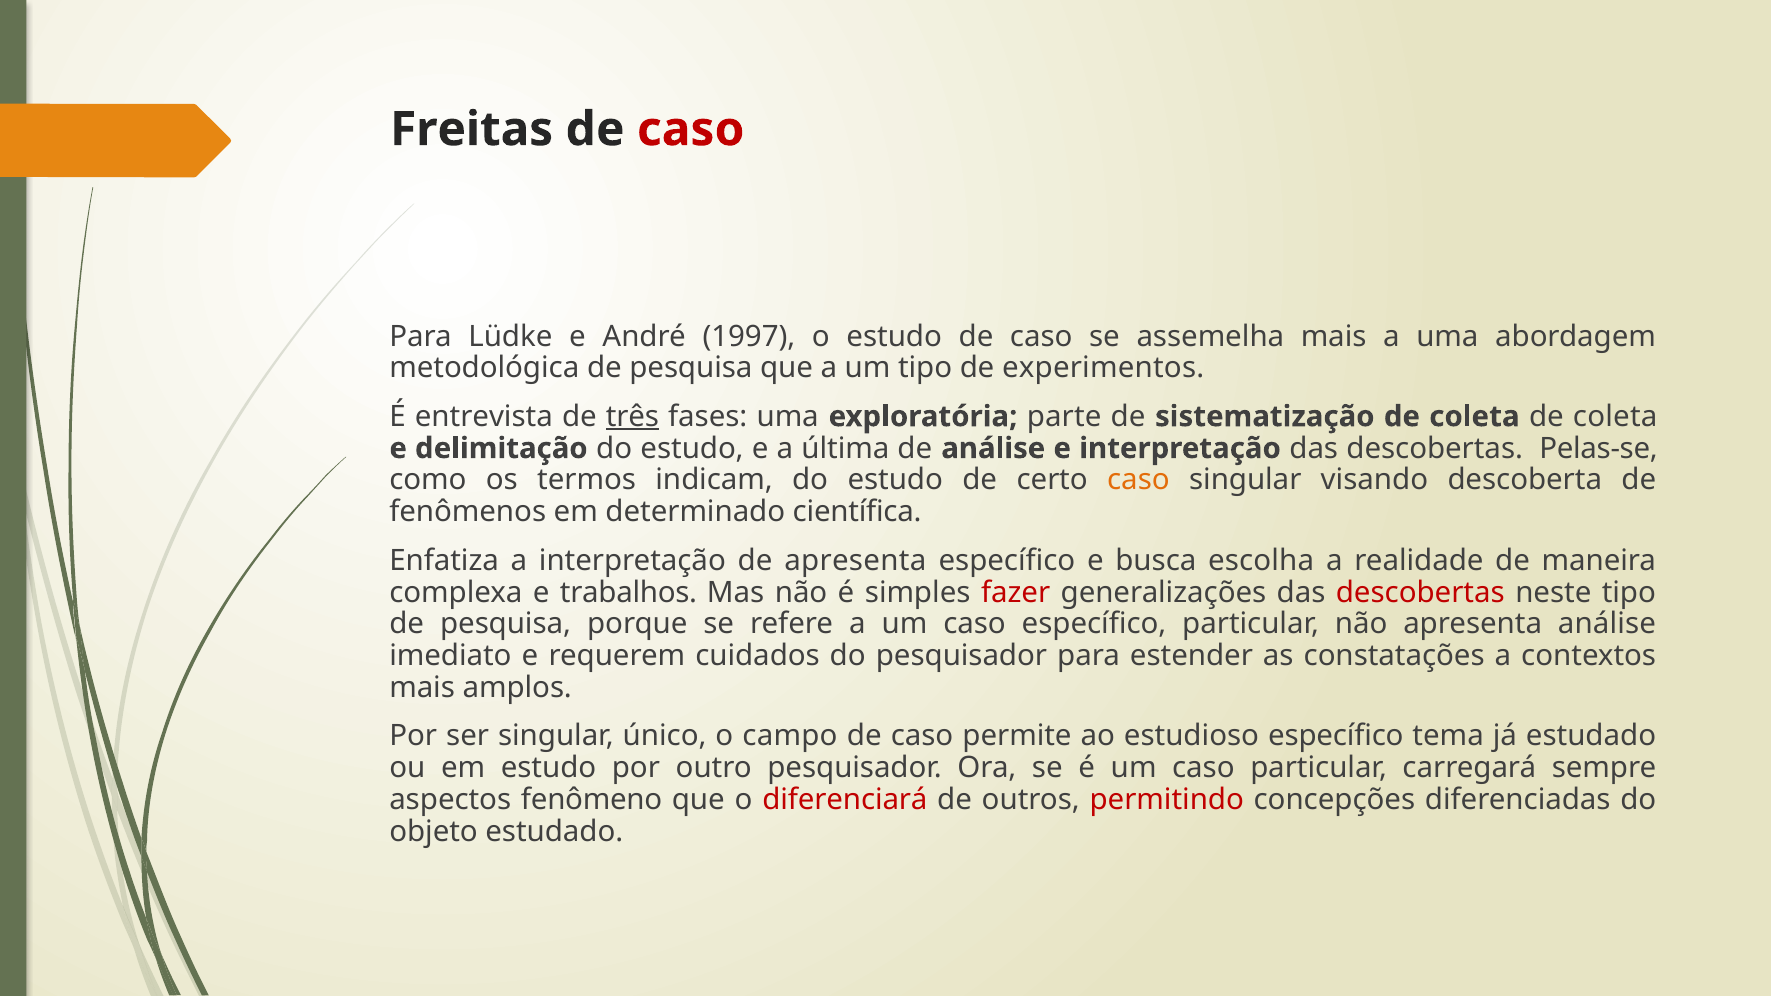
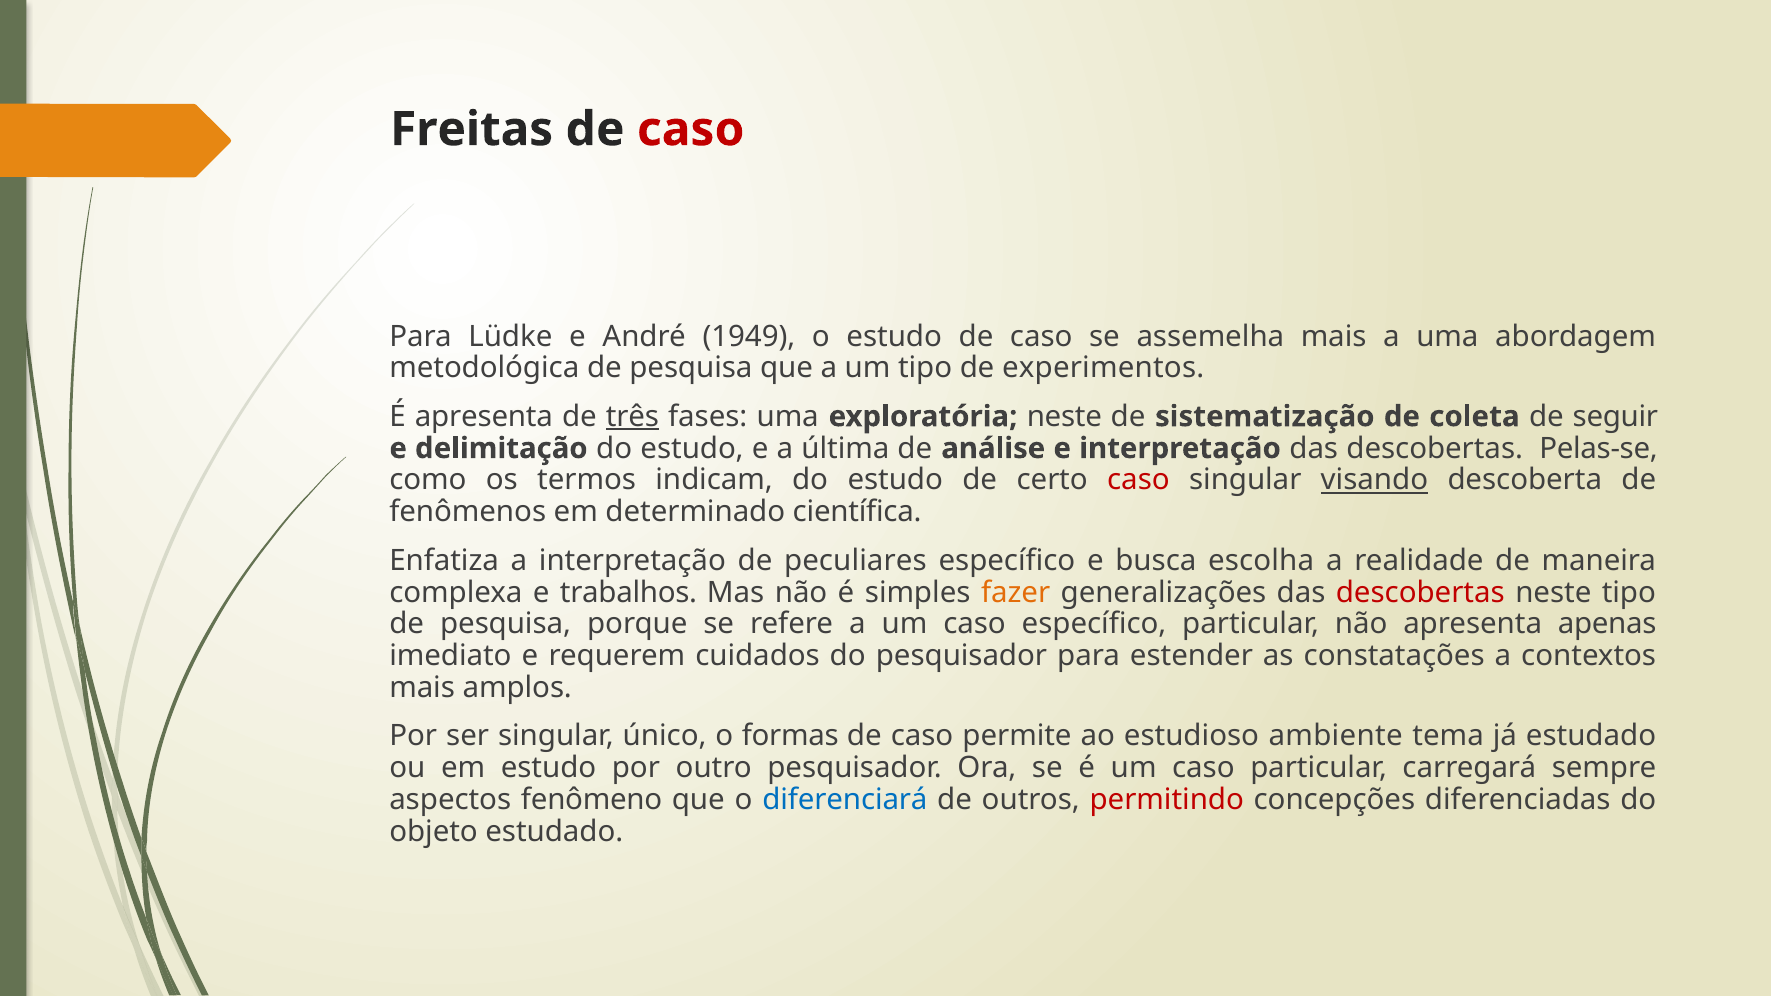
1997: 1997 -> 1949 (749, 336)
É entrevista: entrevista -> apresenta (484, 417)
exploratória parte: parte -> neste (1064, 417)
coleta de coleta: coleta -> seguir (1615, 417)
caso colour: orange -> red (1138, 480)
visando underline: none -> present (1374, 480)
de apresenta: apresenta -> peculiares (855, 561)
fazer colour: red -> orange (1016, 592)
apresenta análise: análise -> apenas (1607, 624)
campo: campo -> formas (790, 736)
estudioso específico: específico -> ambiente (1336, 736)
diferenciará colour: red -> blue (845, 800)
